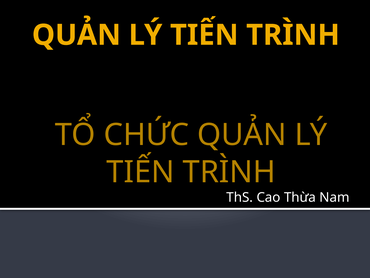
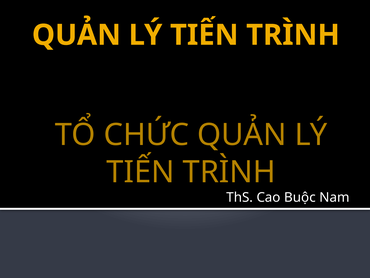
Thừa: Thừa -> Buộc (300, 197)
